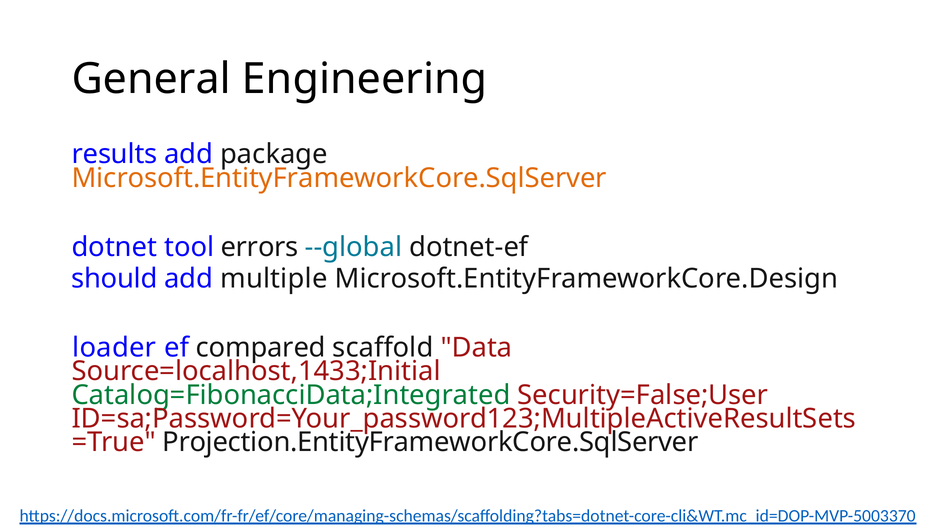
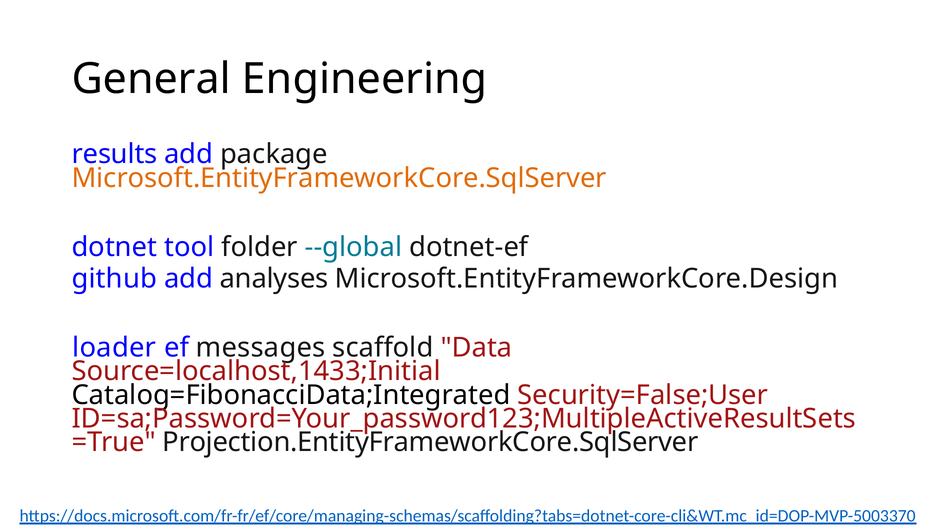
errors: errors -> folder (260, 247)
should: should -> github (114, 278)
multiple: multiple -> analyses (274, 278)
compared: compared -> messages (261, 347)
Catalog=FibonacciData;Integrated colour: green -> black (291, 395)
